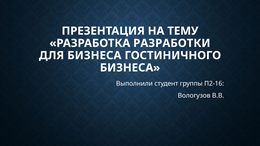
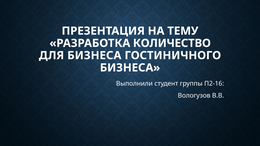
РАЗРАБОТКИ: РАЗРАБОТКИ -> КОЛИЧЕСТВО (172, 43)
